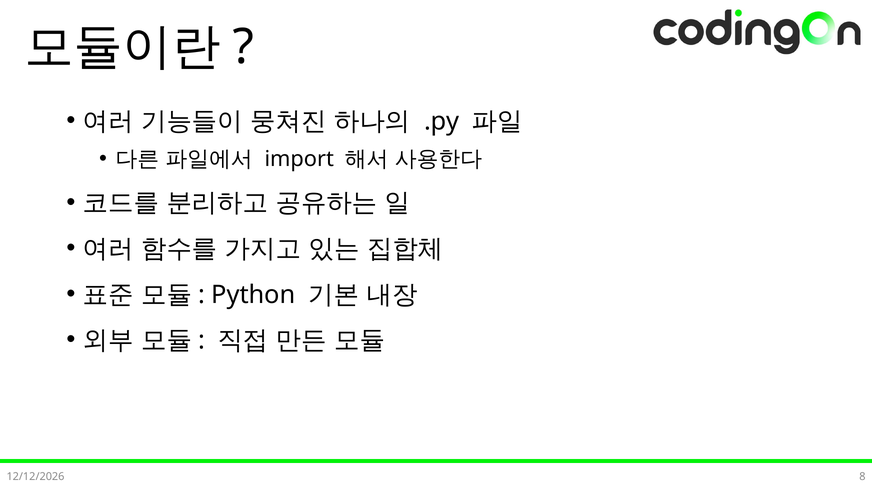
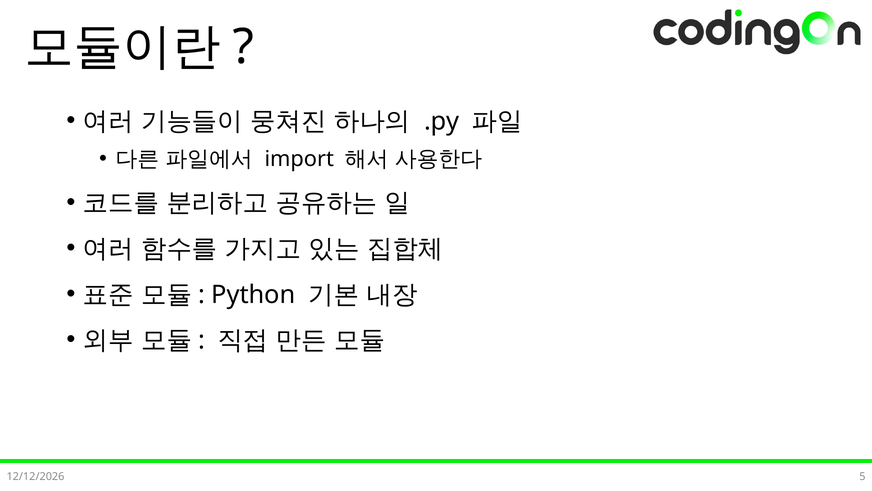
8: 8 -> 5 (862, 476)
